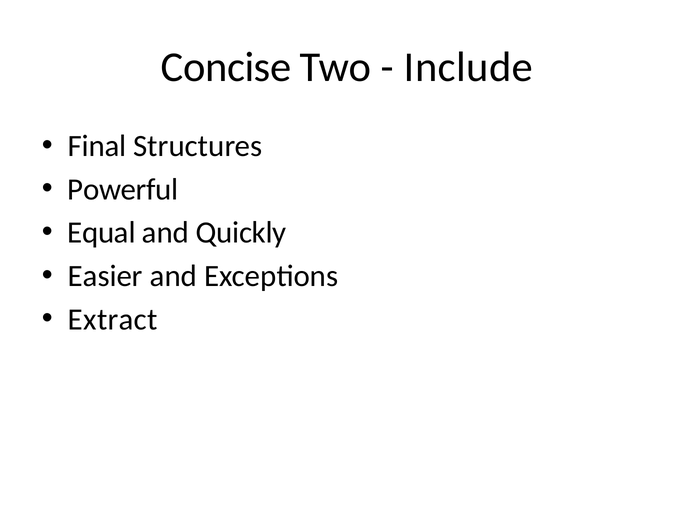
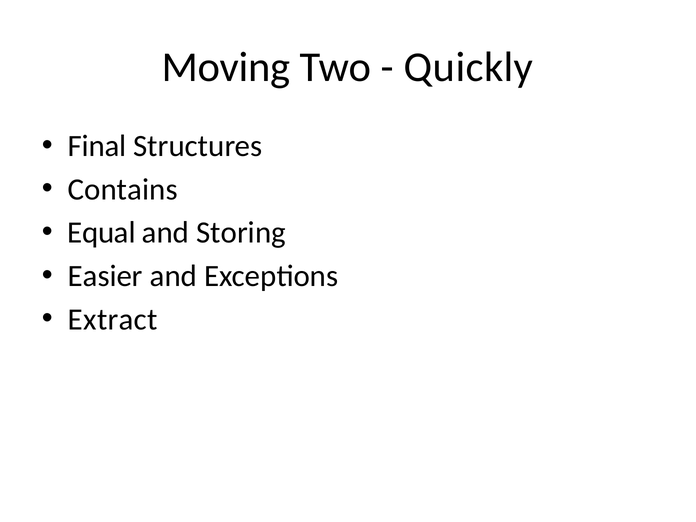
Concise: Concise -> Moving (226, 67)
Include: Include -> Quickly (468, 67)
Powerful: Powerful -> Contains (123, 189)
Quickly: Quickly -> Storing (241, 233)
